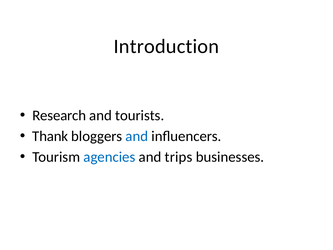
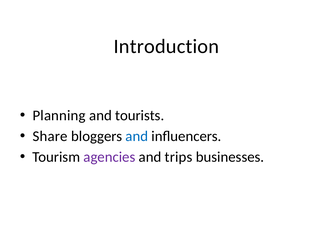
Research: Research -> Planning (59, 115)
Thank: Thank -> Share (50, 136)
agencies colour: blue -> purple (109, 157)
